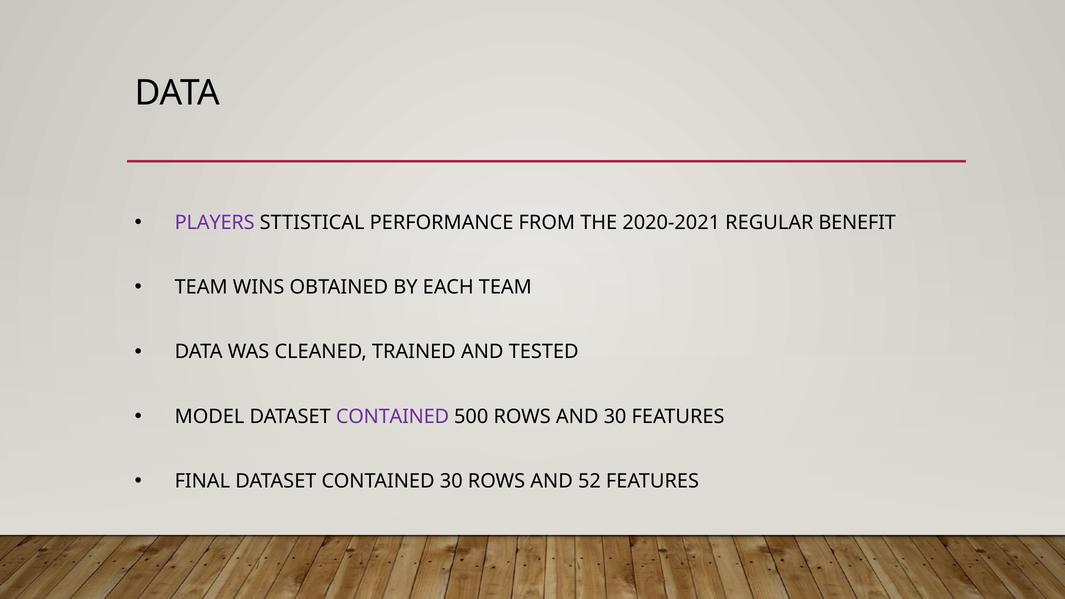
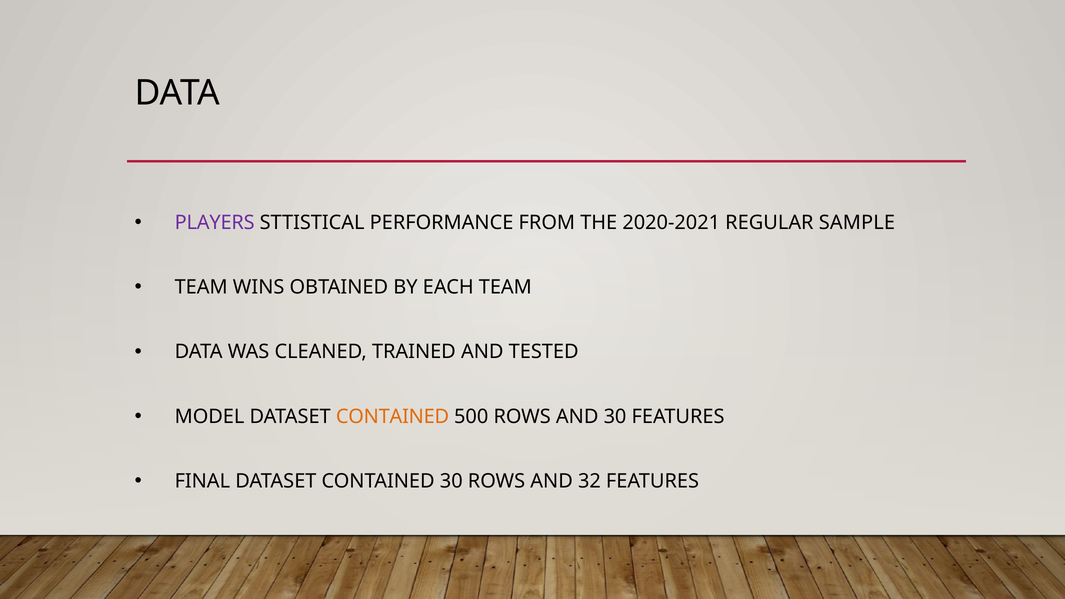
BENEFIT: BENEFIT -> SAMPLE (857, 223)
CONTAINED colour: purple -> orange (393, 416)
52: 52 -> 32 (589, 481)
